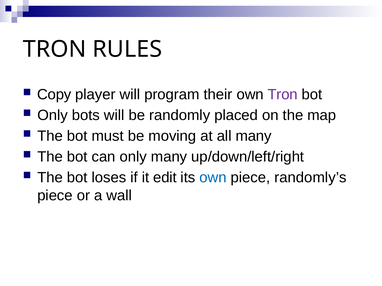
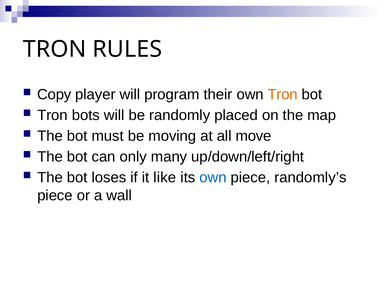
Tron colour: purple -> orange (283, 95)
Only: Only -> Tron (52, 115)
all many: many -> move (253, 136)
edit: edit -> like (165, 178)
